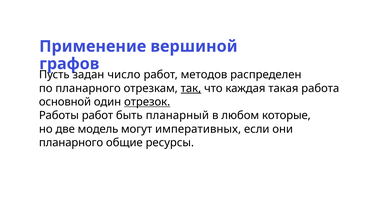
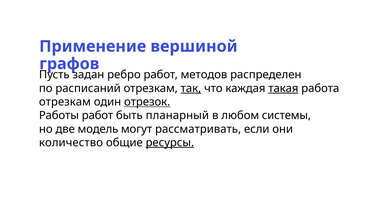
число: число -> ребро (124, 75)
по планарного: планарного -> расписаний (88, 88)
такая underline: none -> present (283, 88)
основной: основной -> отрезкам (65, 102)
которые: которые -> системы (286, 115)
императивных: императивных -> рассматривать (198, 129)
планарного: планарного -> количество (71, 142)
ресурсы underline: none -> present (170, 142)
